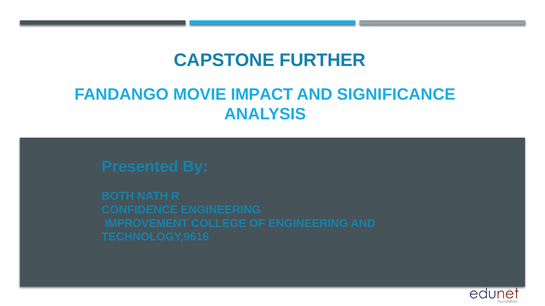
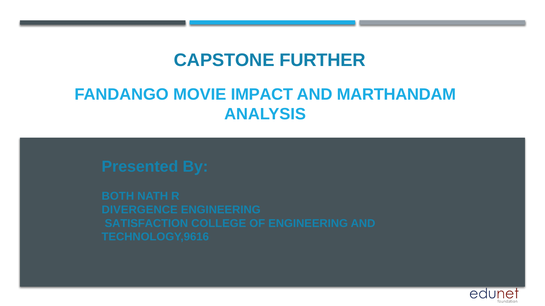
SIGNIFICANCE: SIGNIFICANCE -> MARTHANDAM (396, 95)
CONFIDENCE: CONFIDENCE -> DIVERGENCE (140, 210)
IMPROVEMENT: IMPROVEMENT -> SATISFACTION (146, 224)
